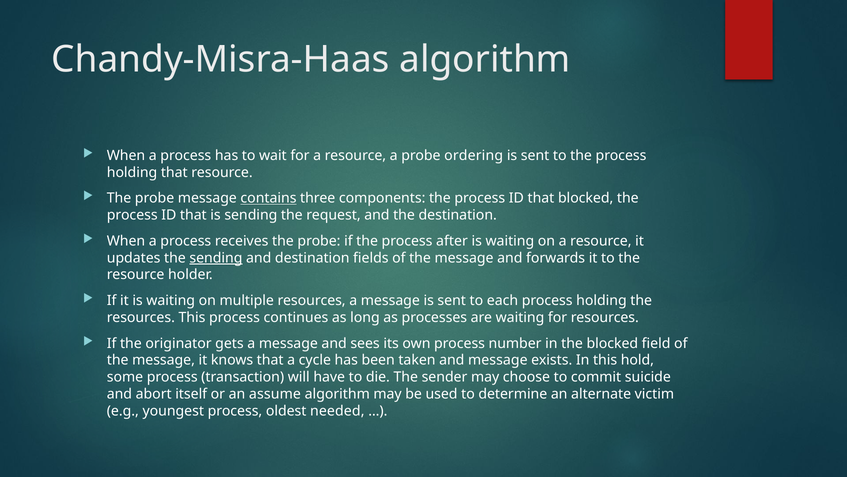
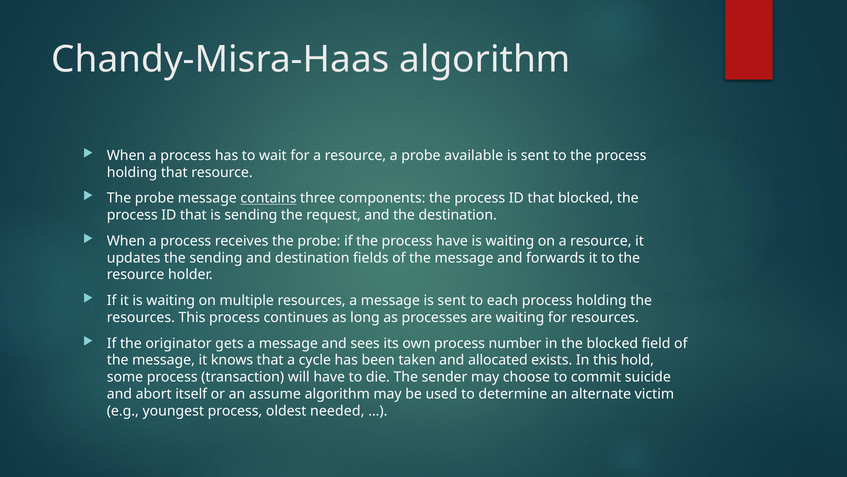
ordering: ordering -> available (474, 155)
process after: after -> have (452, 241)
sending underline: present -> none (216, 258)
and message: message -> allocated (498, 360)
